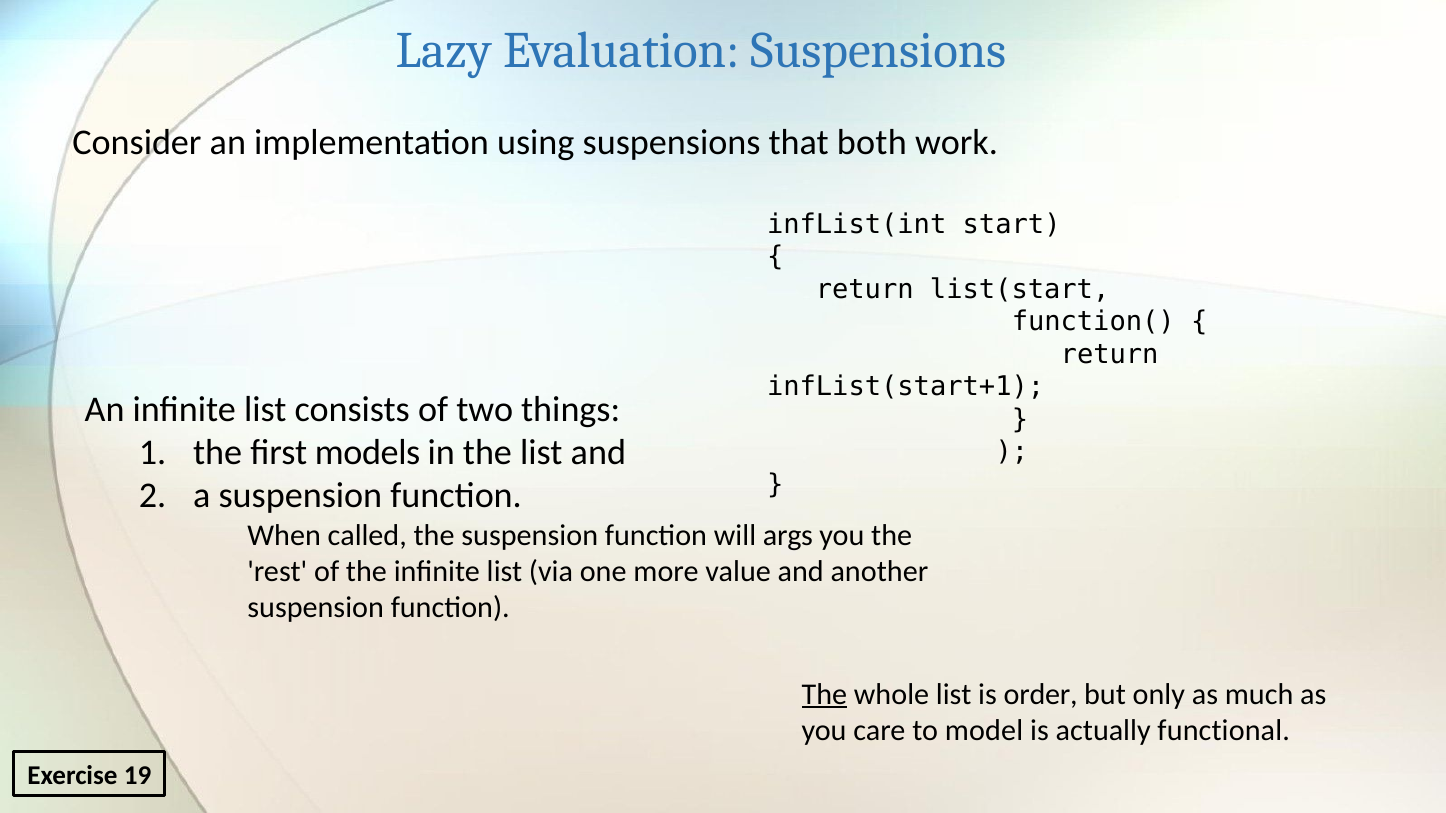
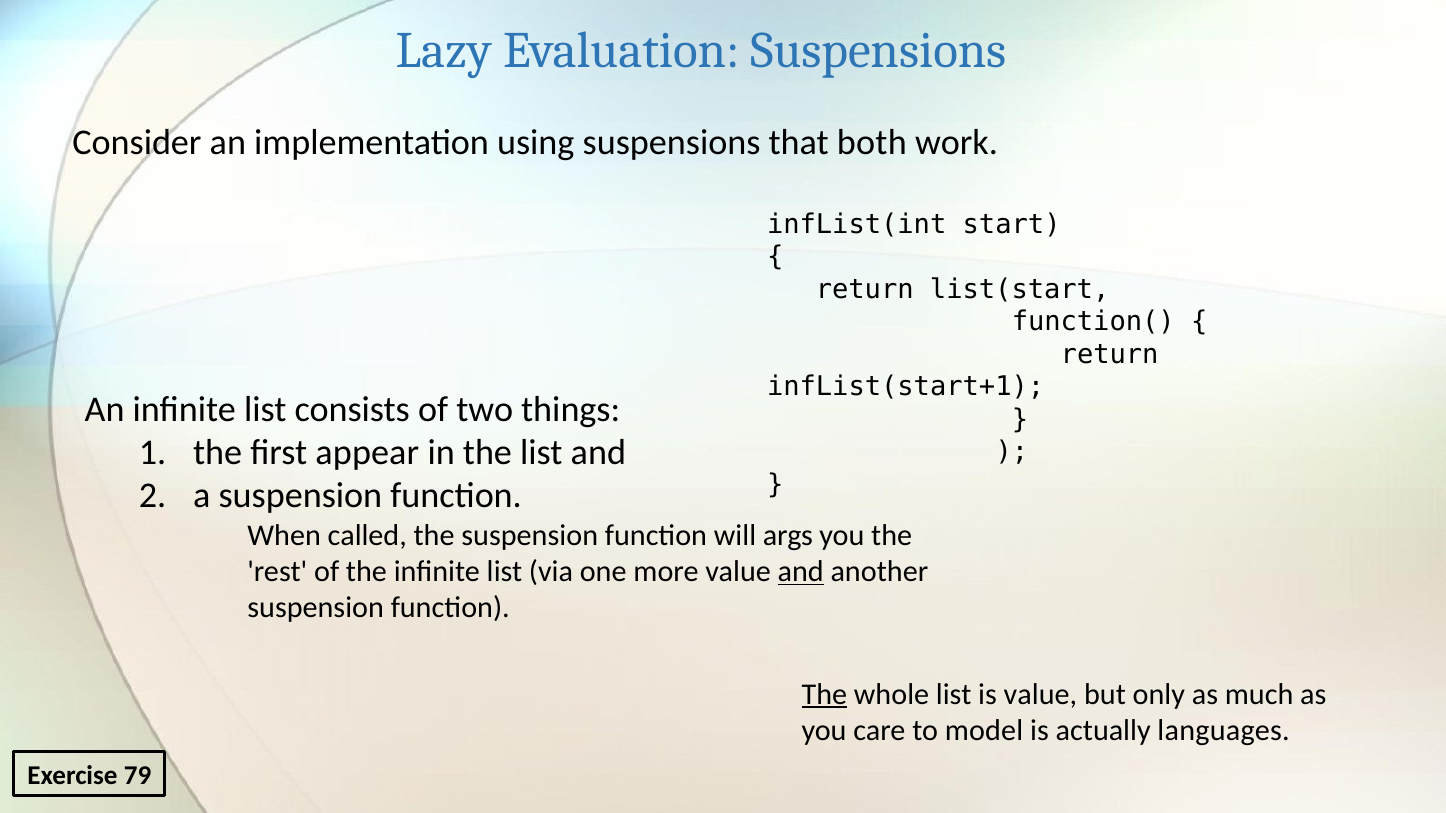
models: models -> appear (367, 453)
and underline: none -> present (801, 572)
is order: order -> value (1040, 695)
functional: functional -> languages (1224, 731)
19: 19 -> 79 (138, 776)
